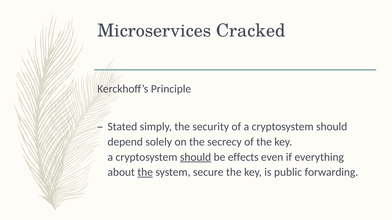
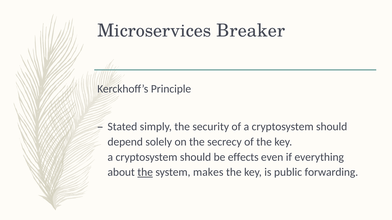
Cracked: Cracked -> Breaker (251, 31)
should underline: present -> none (196, 157)
secure: secure -> makes (208, 173)
